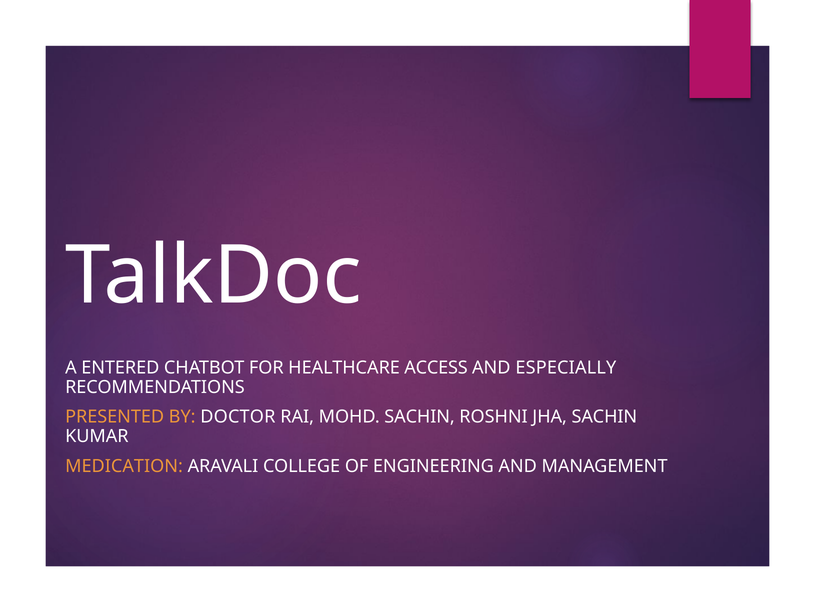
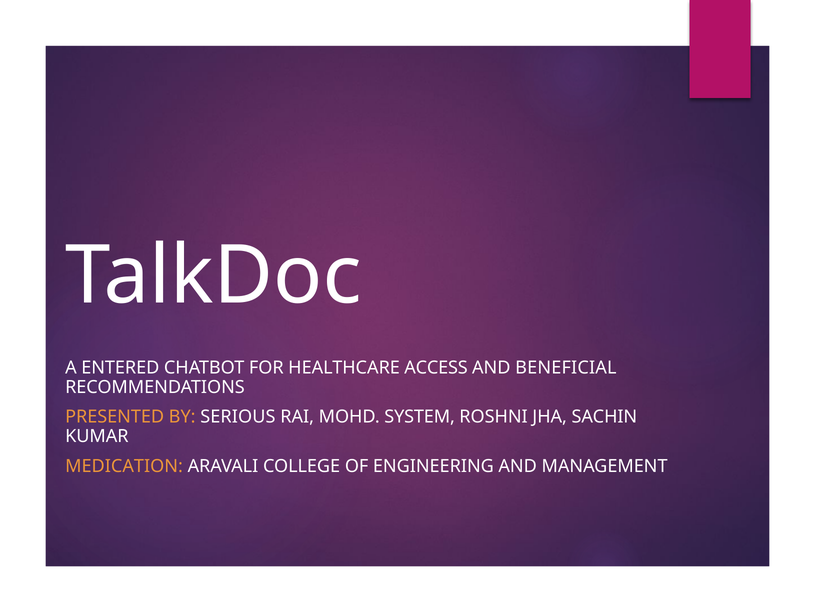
ESPECIALLY: ESPECIALLY -> BENEFICIAL (566, 367)
DOCTOR: DOCTOR -> SERIOUS (238, 417)
MOHD SACHIN: SACHIN -> SYSTEM (420, 417)
